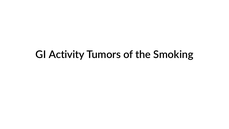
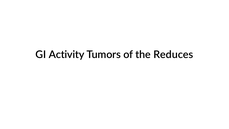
Smoking: Smoking -> Reduces (173, 55)
